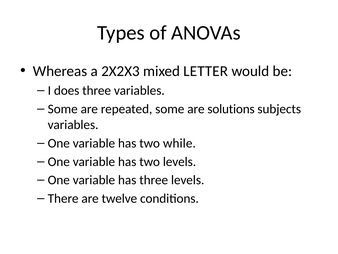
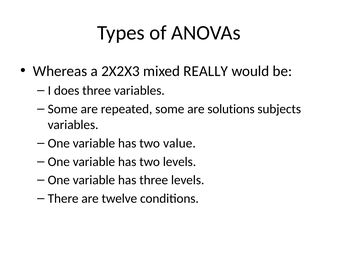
LETTER: LETTER -> REALLY (206, 71)
while: while -> value (179, 143)
